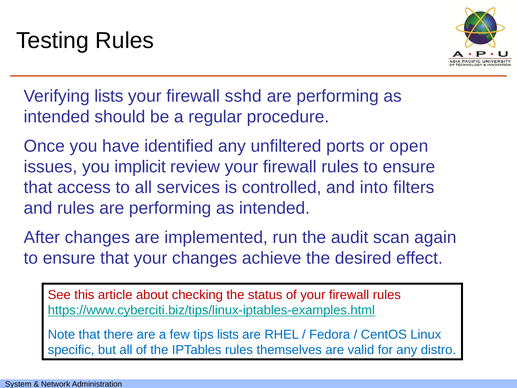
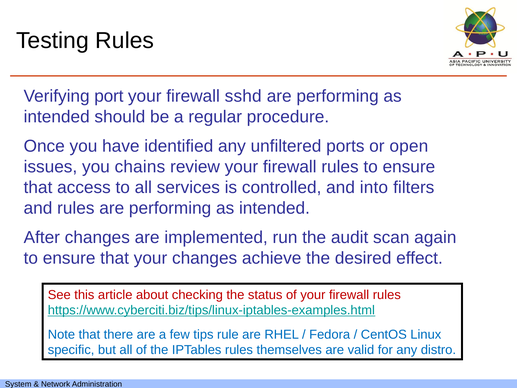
Verifying lists: lists -> port (109, 96)
implicit: implicit -> chains (140, 167)
tips lists: lists -> rule (228, 334)
